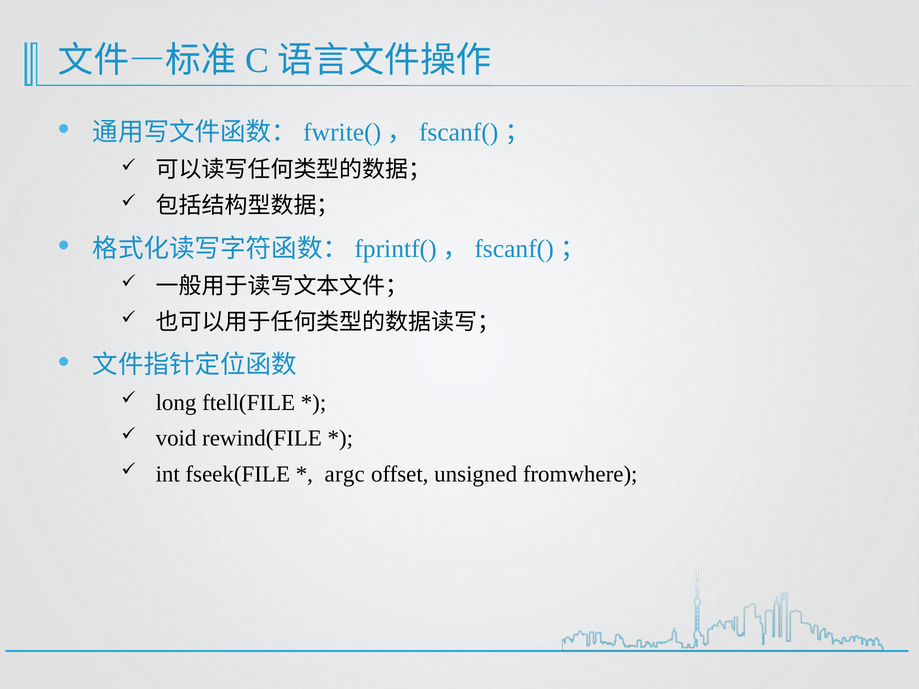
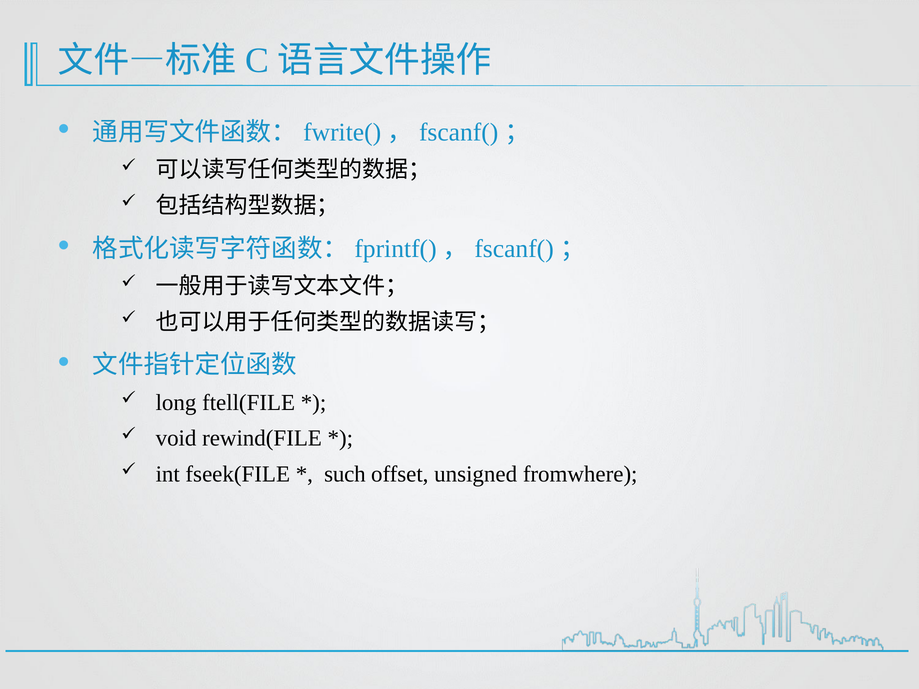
argc: argc -> such (345, 474)
